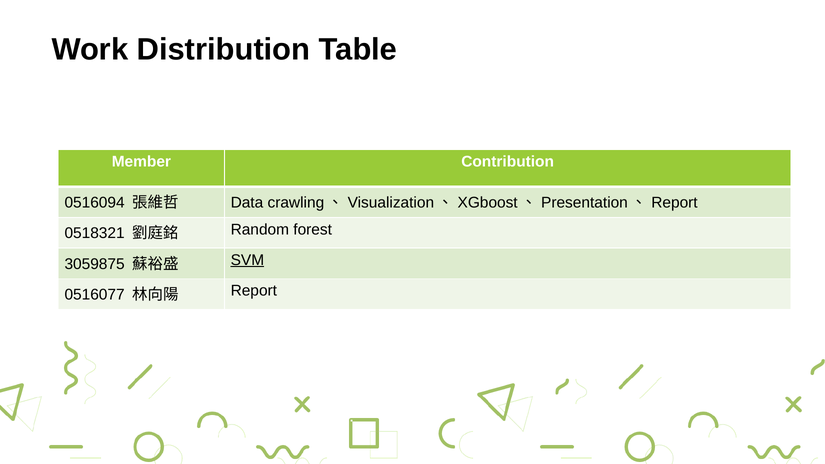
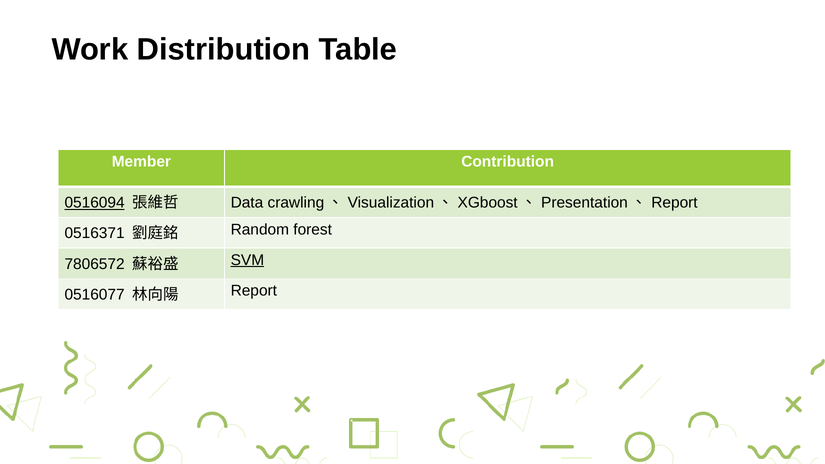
0516094 underline: none -> present (95, 203)
0518321: 0518321 -> 0516371 (95, 233)
3059875: 3059875 -> 7806572 (95, 264)
